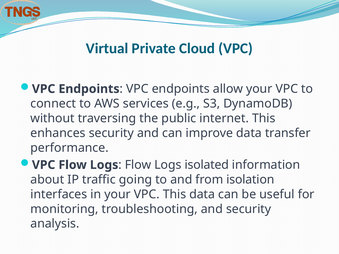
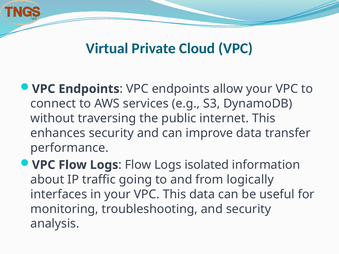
isolation: isolation -> logically (250, 180)
